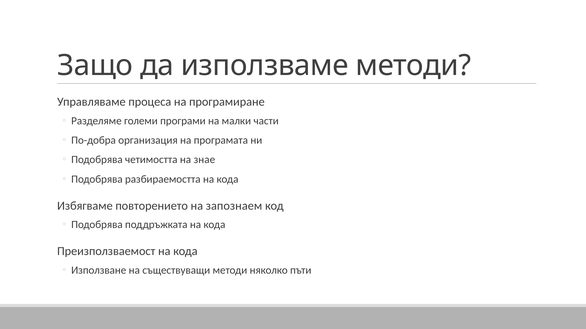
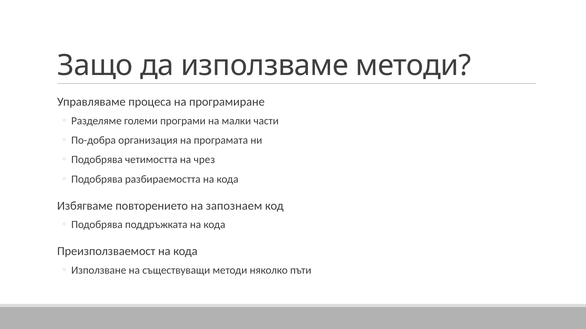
знае: знае -> чрез (204, 160)
